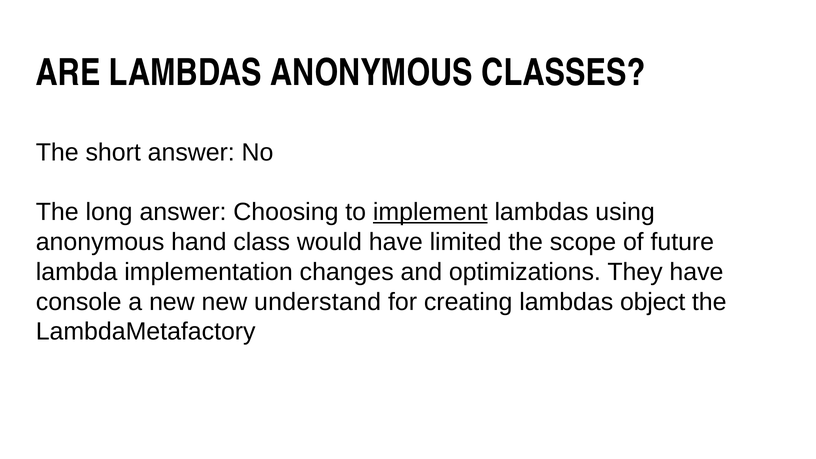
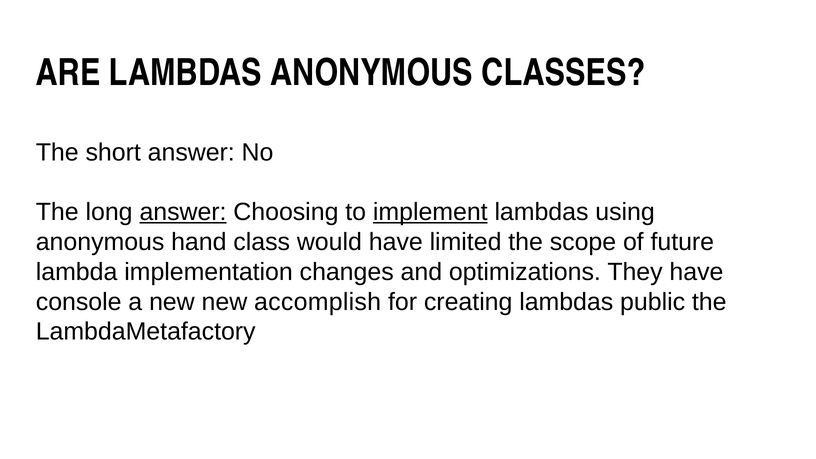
answer underline: none -> present (183, 212)
understand: understand -> accomplish (318, 302)
object: object -> public (653, 302)
